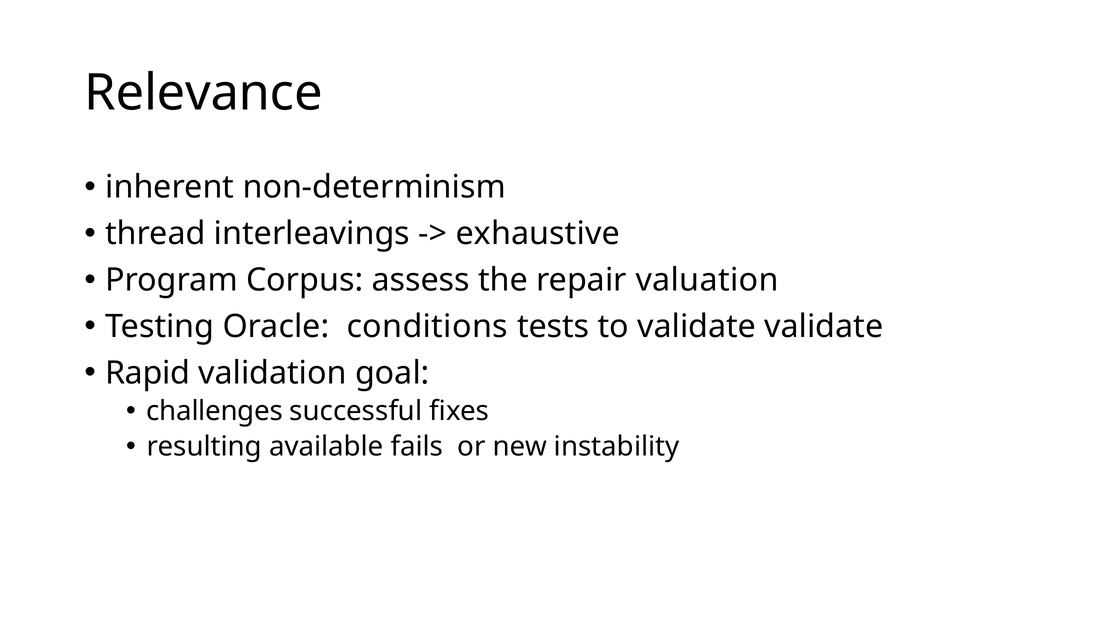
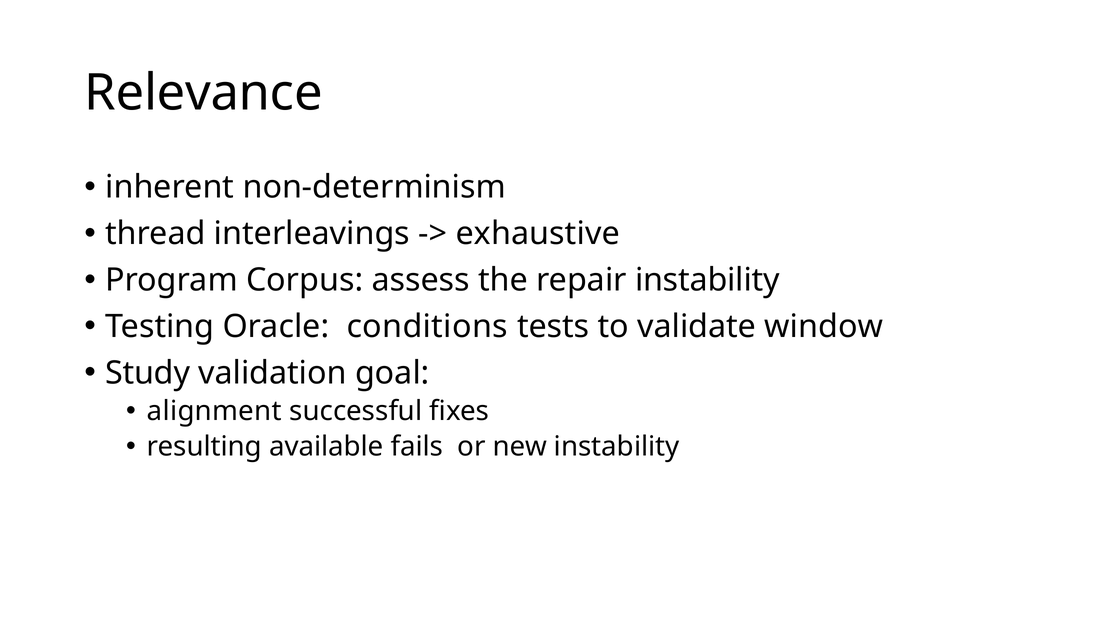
repair valuation: valuation -> instability (707, 280)
validate validate: validate -> window (824, 327)
Rapid: Rapid -> Study (148, 373)
challenges: challenges -> alignment (214, 411)
